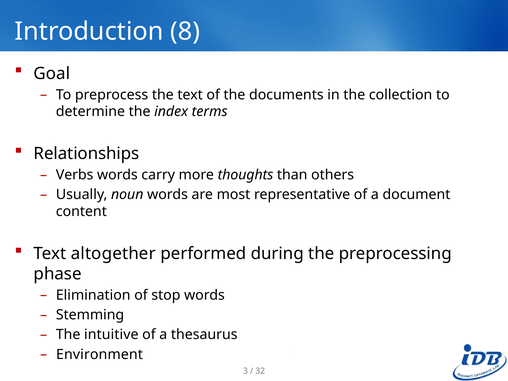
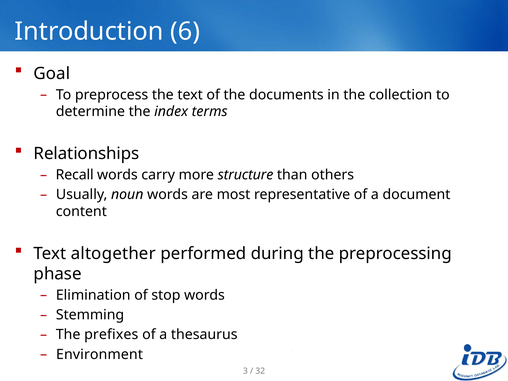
8: 8 -> 6 (185, 32)
Verbs: Verbs -> Recall (75, 175)
thoughts: thoughts -> structure (246, 175)
intuitive: intuitive -> prefixes (111, 335)
